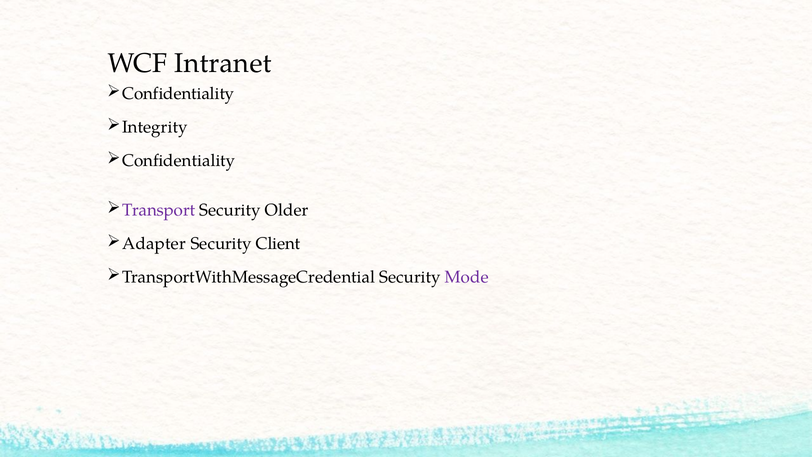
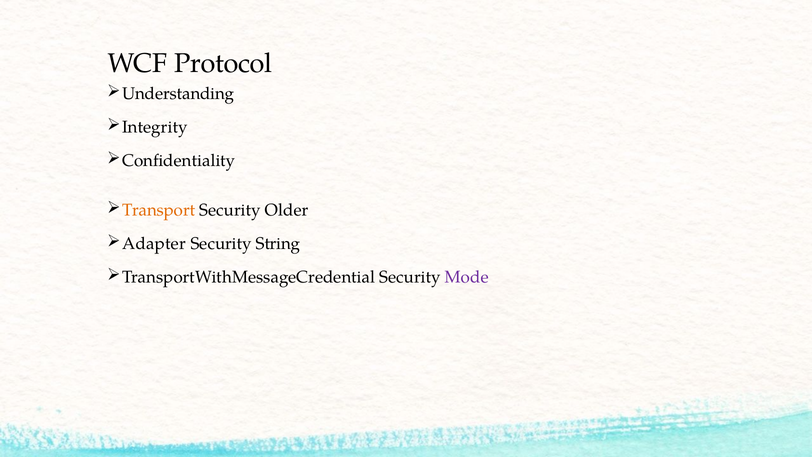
Intranet: Intranet -> Protocol (223, 63)
Confidentiality: Confidentiality -> Understanding (178, 94)
Transport colour: purple -> orange (159, 210)
Client: Client -> String (278, 244)
